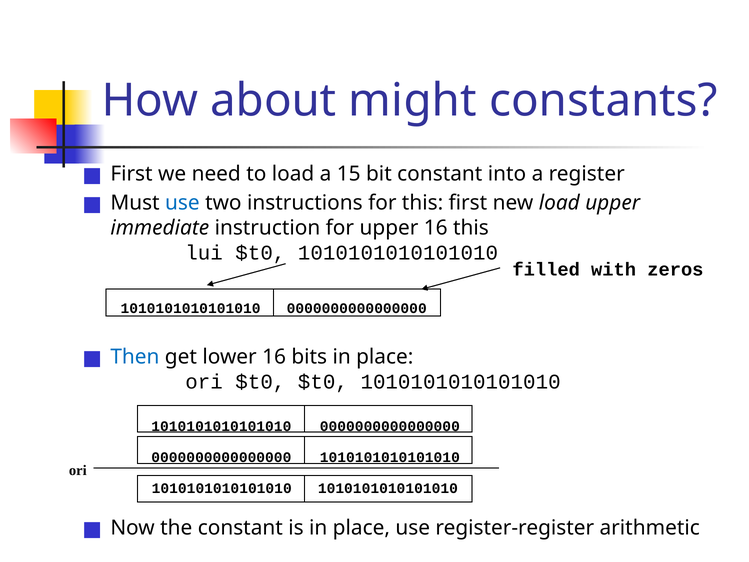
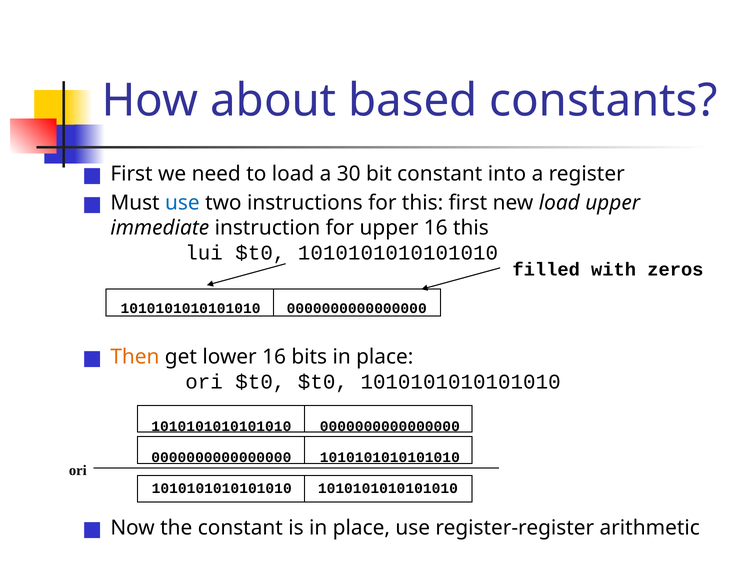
might: might -> based (413, 101)
15: 15 -> 30 (349, 174)
Then colour: blue -> orange (135, 357)
